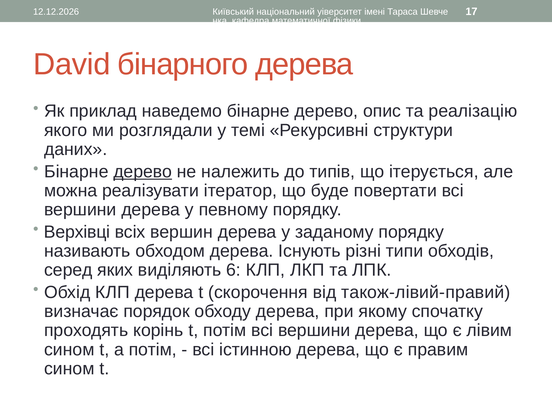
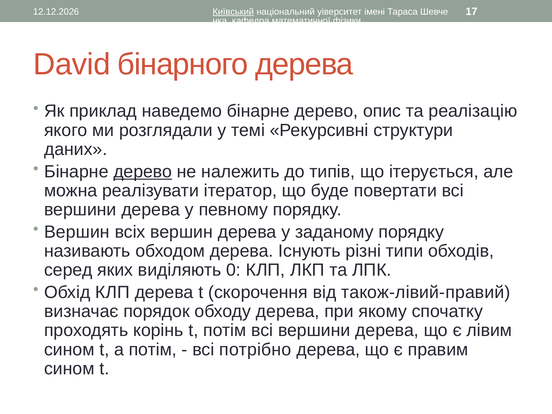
Київський underline: none -> present (233, 12)
Верхівці: Верхівці -> Вершин (77, 232)
6: 6 -> 0 (234, 270)
істинною: істинною -> потрібно (255, 350)
